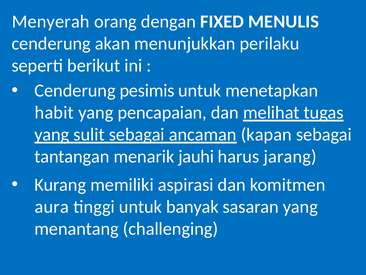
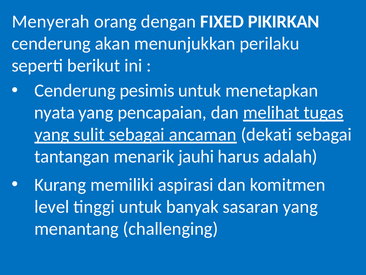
MENULIS: MENULIS -> PIKIRKAN (284, 22)
habit: habit -> nyata (54, 112)
kapan: kapan -> dekati (266, 134)
jarang: jarang -> adalah (290, 156)
aura: aura -> level (52, 206)
